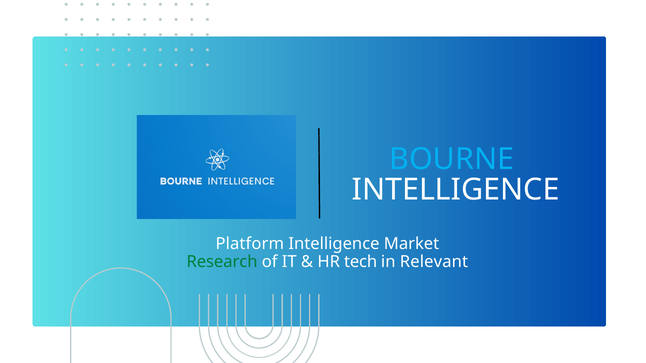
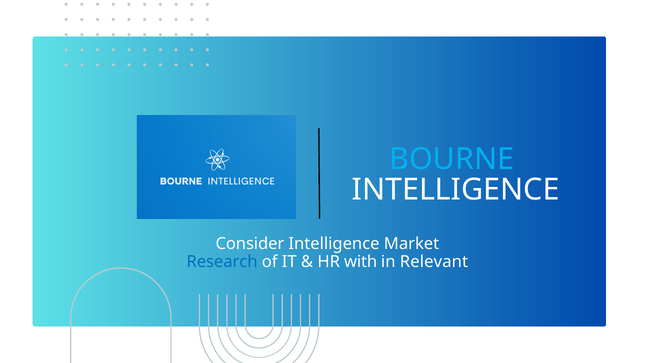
Platform: Platform -> Consider (250, 244)
Research colour: green -> blue (222, 262)
tech: tech -> with (361, 262)
